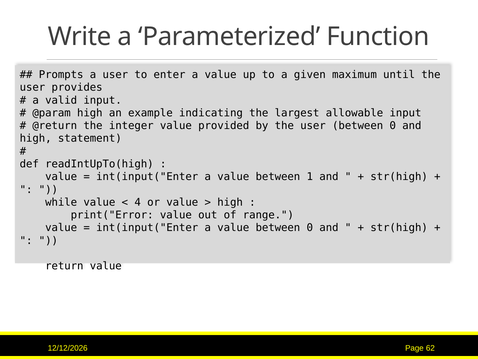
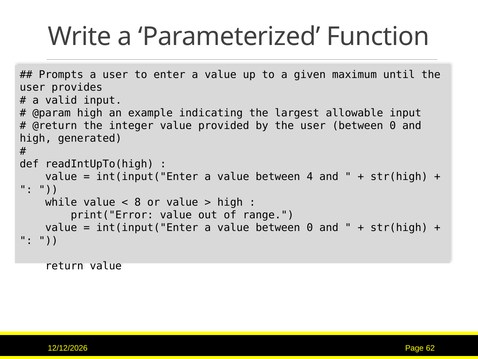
statement: statement -> generated (90, 138)
1: 1 -> 4 (310, 177)
4: 4 -> 8 (138, 202)
